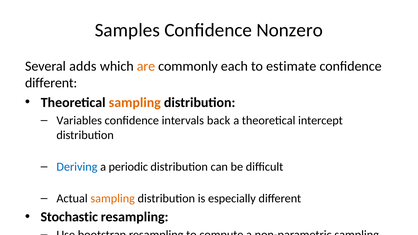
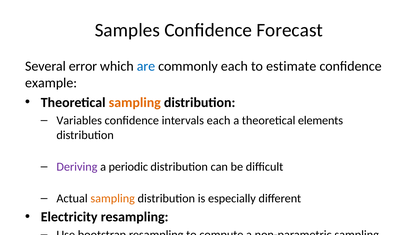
Confidence Nonzero: Nonzero -> Forecast (290, 30)
adds: adds -> error (83, 66)
are colour: orange -> blue (146, 66)
different: different -> example (51, 83)
intervals back: back -> each (219, 121)
intercept: intercept -> elements (320, 121)
Deriving colour: blue -> purple (77, 167)
Stochastic: Stochastic -> Electricity (69, 217)
